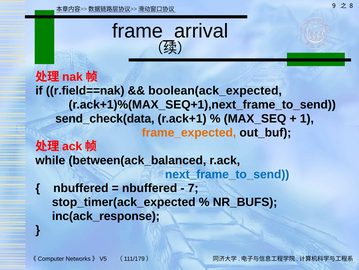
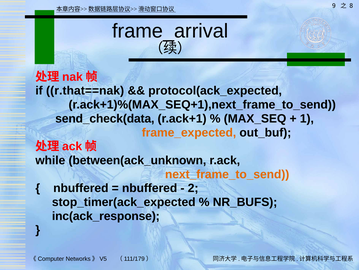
r.field==nak: r.field==nak -> r.that==nak (85, 91)
boolean(ack_expected: boolean(ack_expected -> protocol(ack_expected (215, 91)
between(ack_balanced: between(ack_balanced -> between(ack_unknown (137, 160)
next_frame_to_send colour: blue -> orange (227, 174)
7: 7 -> 2 (193, 188)
